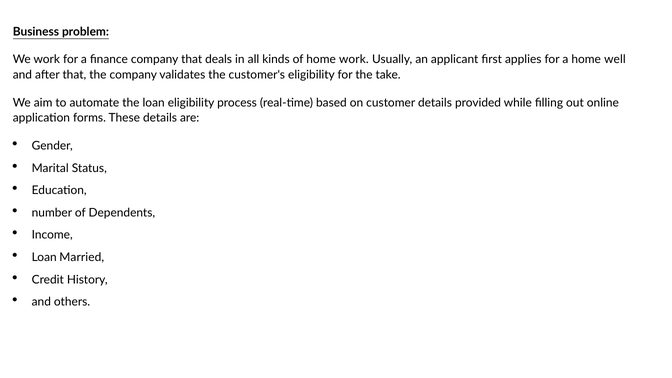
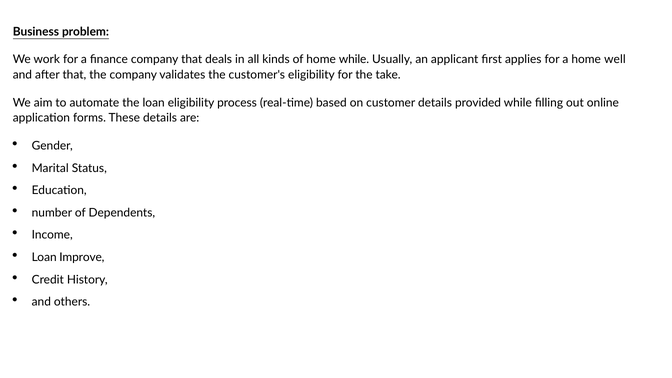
home work: work -> while (354, 60)
Married: Married -> Improve (82, 257)
